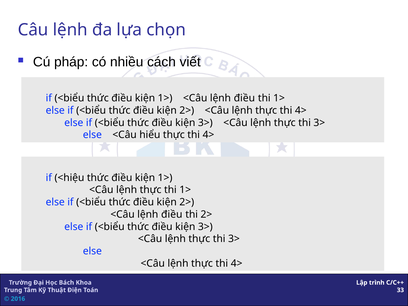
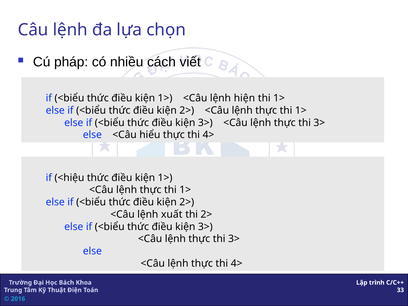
1> <Câu lệnh điều: điều -> hiện (244, 98)
4>: 4> -> 1> (301, 110)
điều: điều -> xuất (172, 214)
